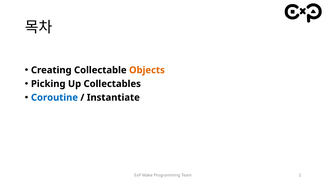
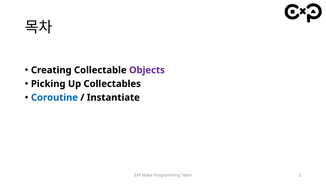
Objects colour: orange -> purple (147, 70)
